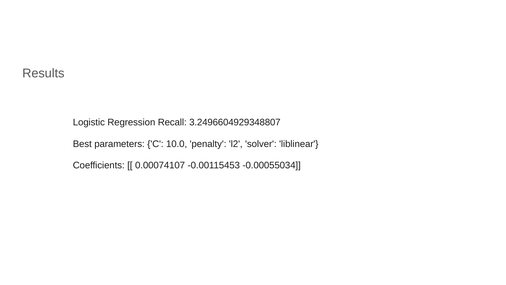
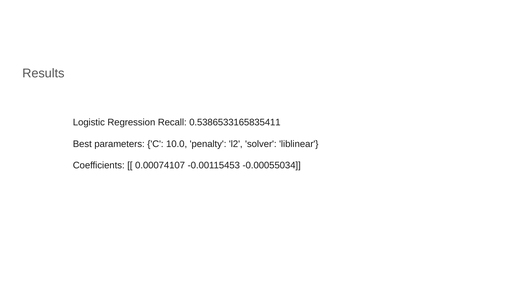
3.2496604929348807: 3.2496604929348807 -> 0.5386533165835411 (235, 122)
